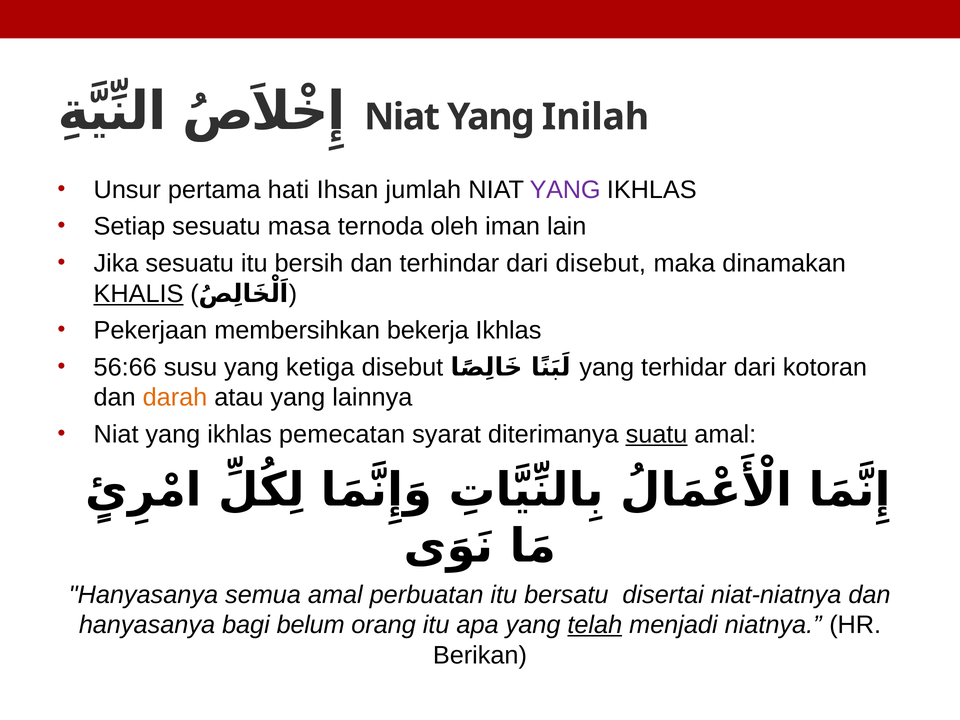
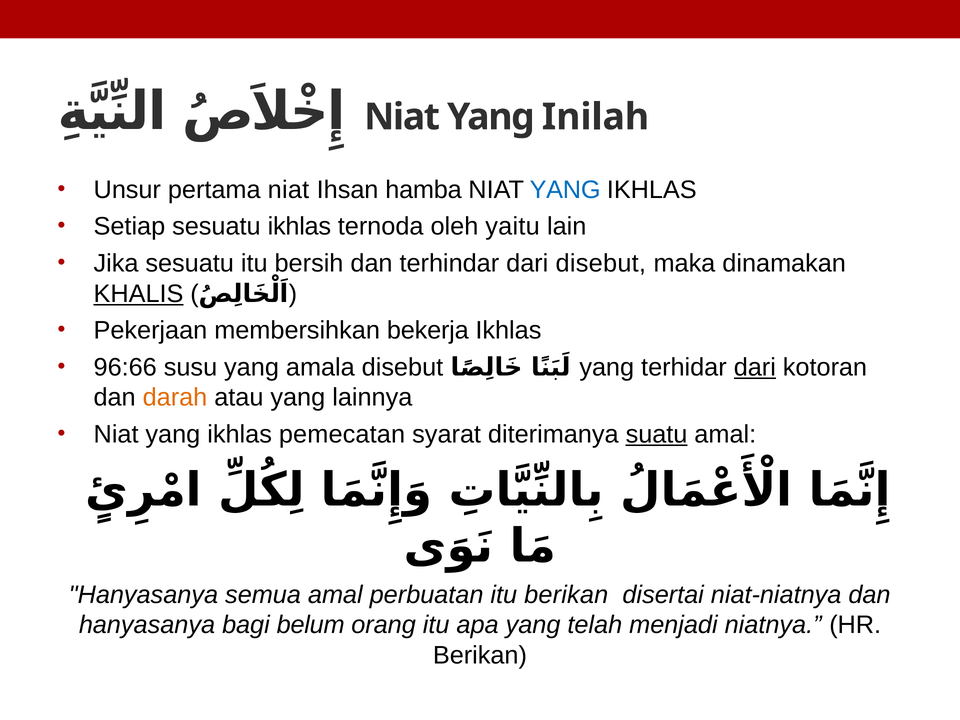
pertama hati: hati -> niat (288, 190)
jumlah: jumlah -> hamba (424, 190)
YANG colour: purple -> blue (565, 190)
sesuatu masa: masa -> ikhlas (299, 227)
iman: iman -> yaitu (512, 227)
56:66: 56:66 -> 96:66 (125, 367)
ketiga: ketiga -> amala (320, 367)
dari underline: none -> present (755, 367)
itu bersatu: bersatu -> berikan (566, 595)
telah underline: present -> none (595, 625)
